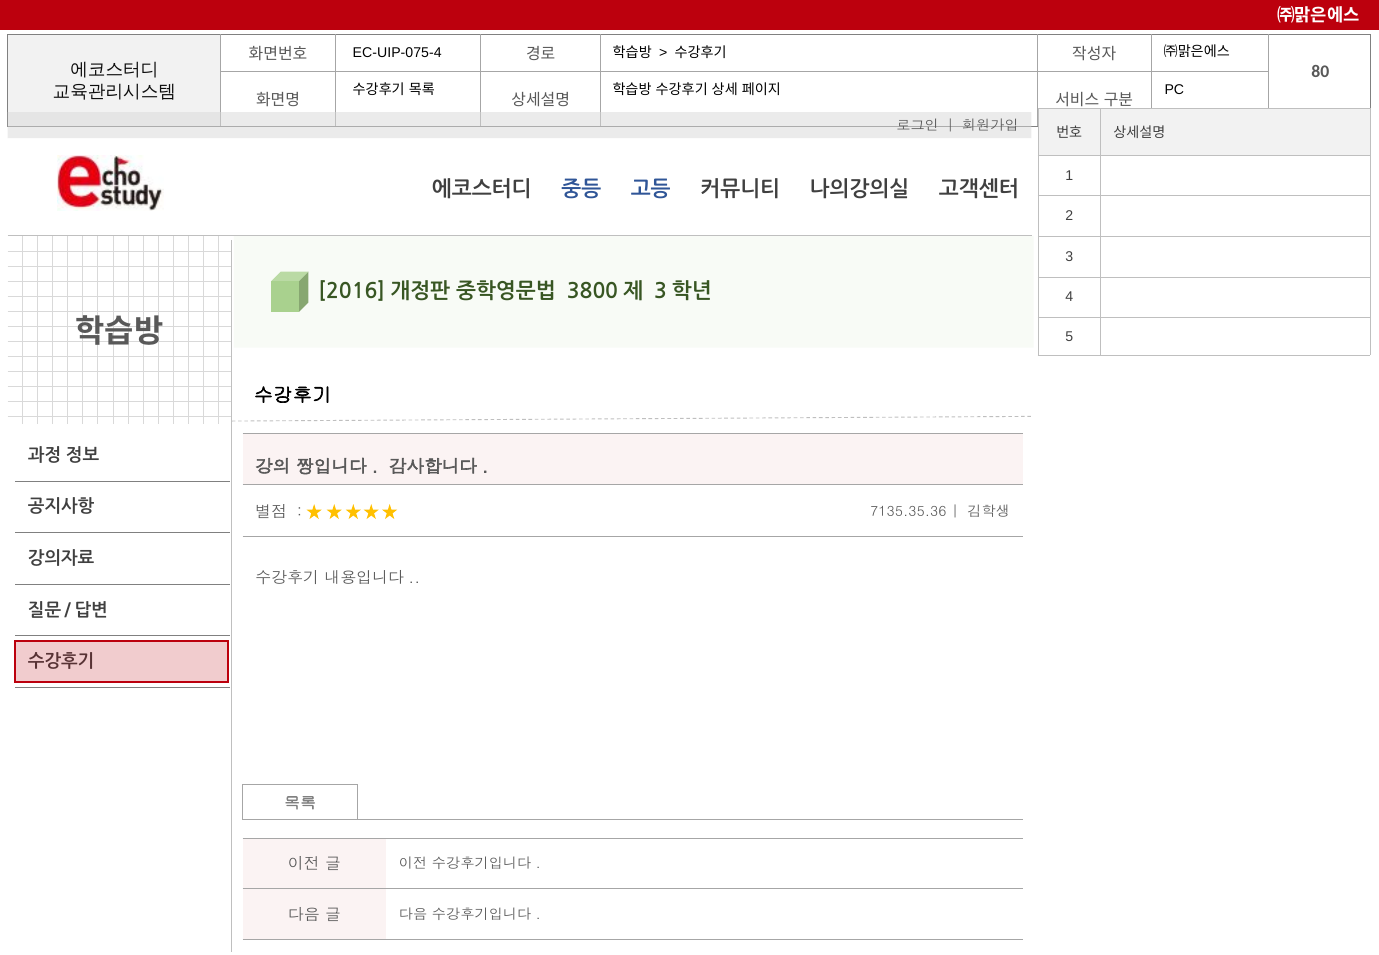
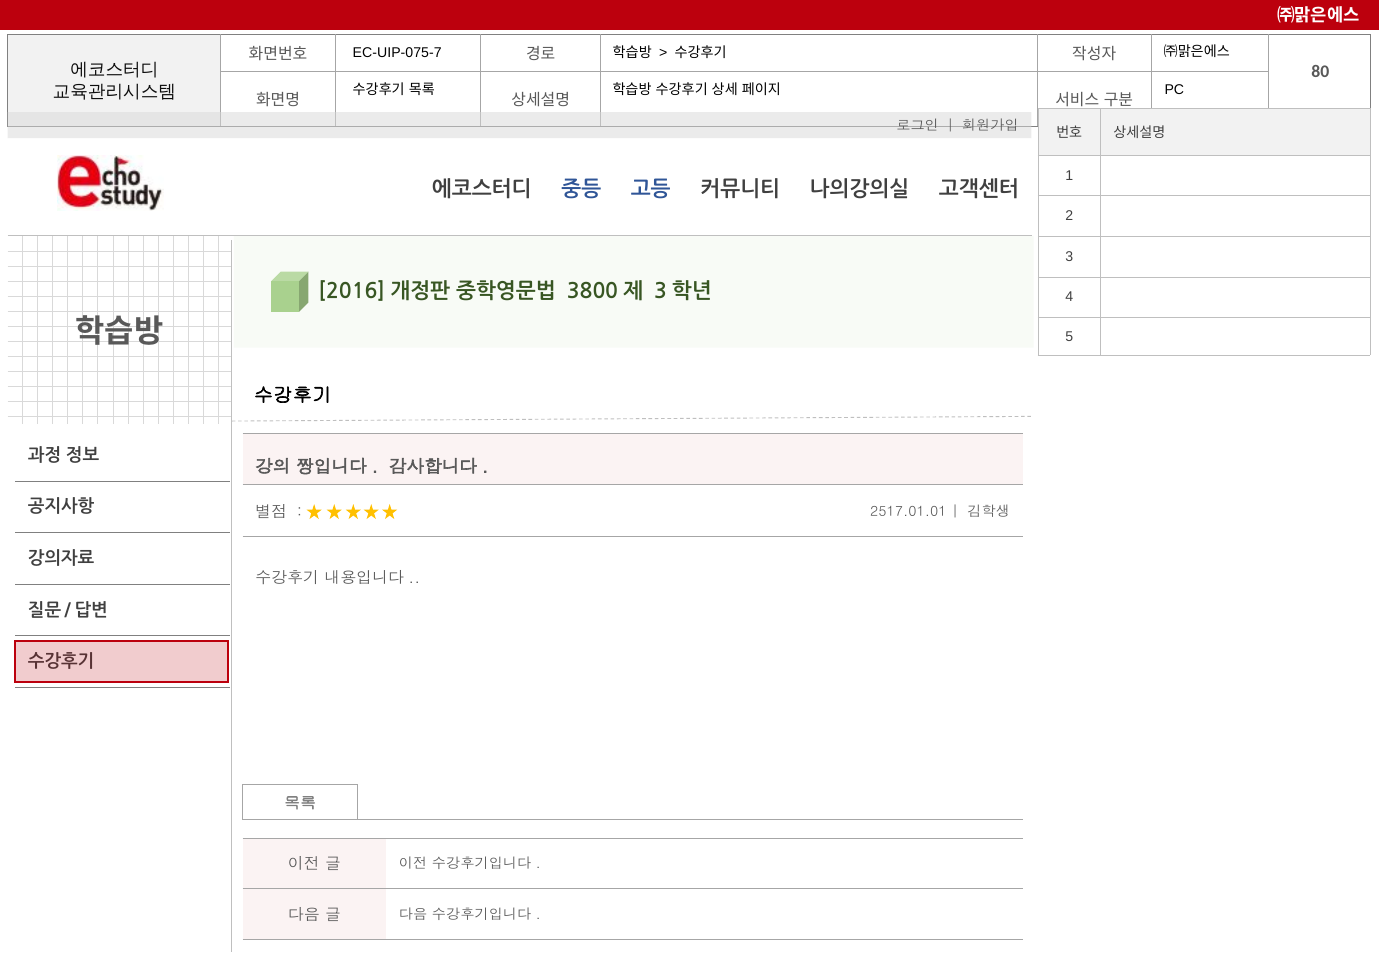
EC-UIP-075-4: EC-UIP-075-4 -> EC-UIP-075-7 (397, 53)
7135.35.36: 7135.35.36 -> 2517.01.01 (908, 512)
